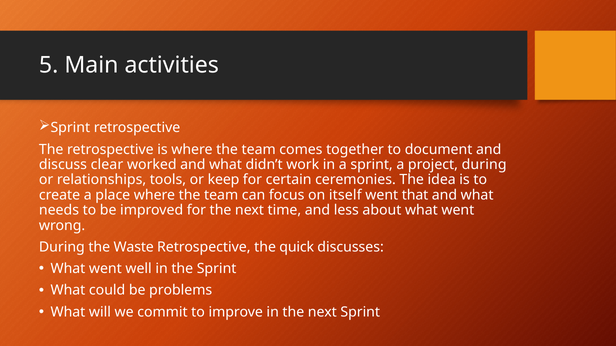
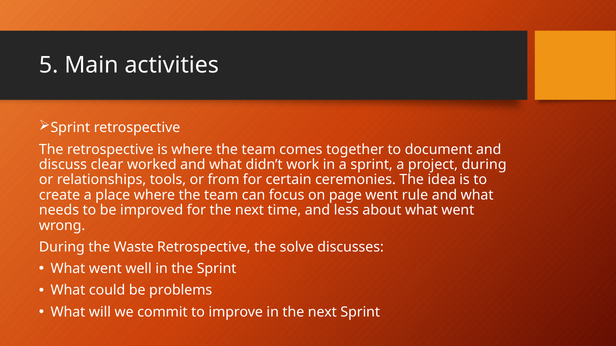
keep: keep -> from (224, 180)
itself: itself -> page (345, 195)
that: that -> rule (415, 195)
quick: quick -> solve (297, 247)
